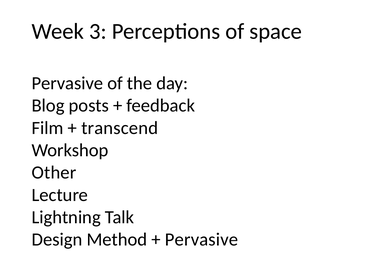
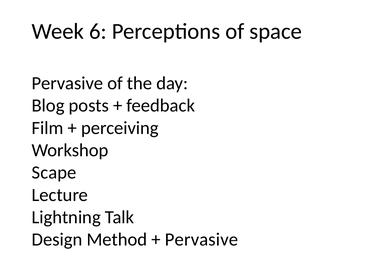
3: 3 -> 6 (98, 31)
transcend: transcend -> perceiving (120, 128)
Other: Other -> Scape (54, 173)
